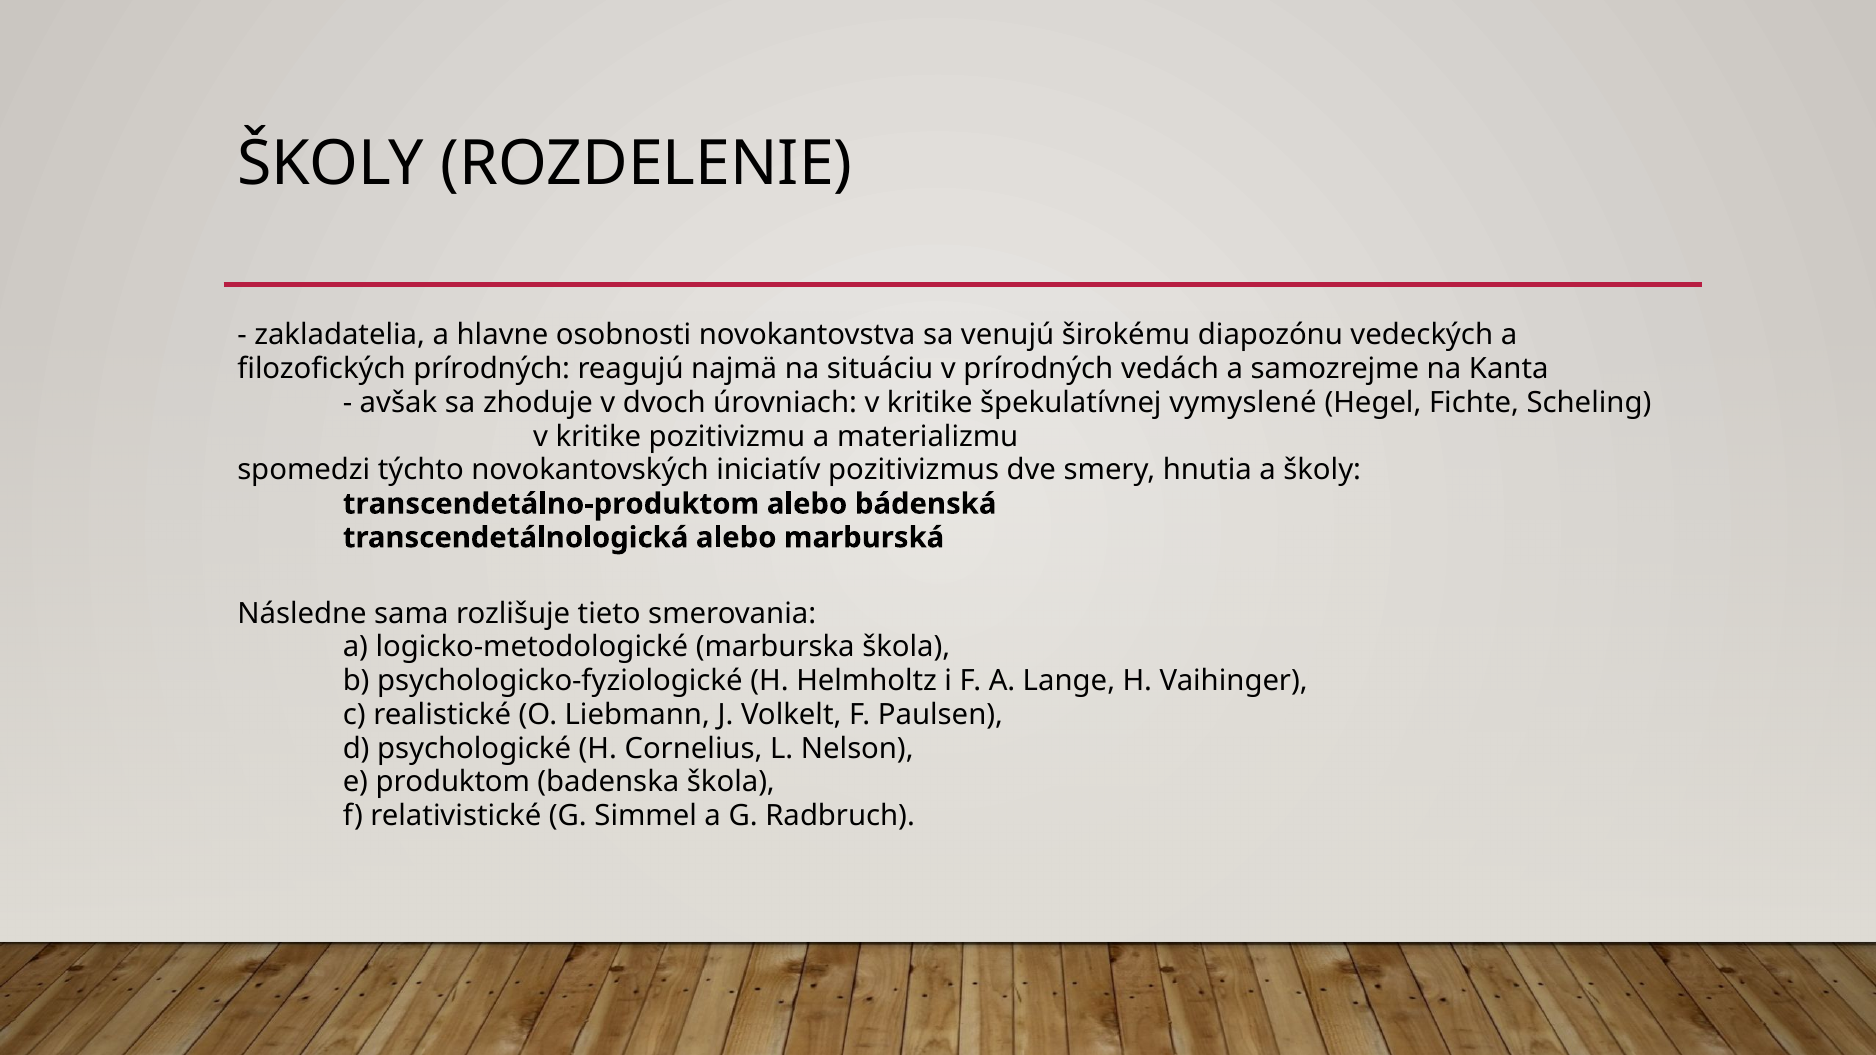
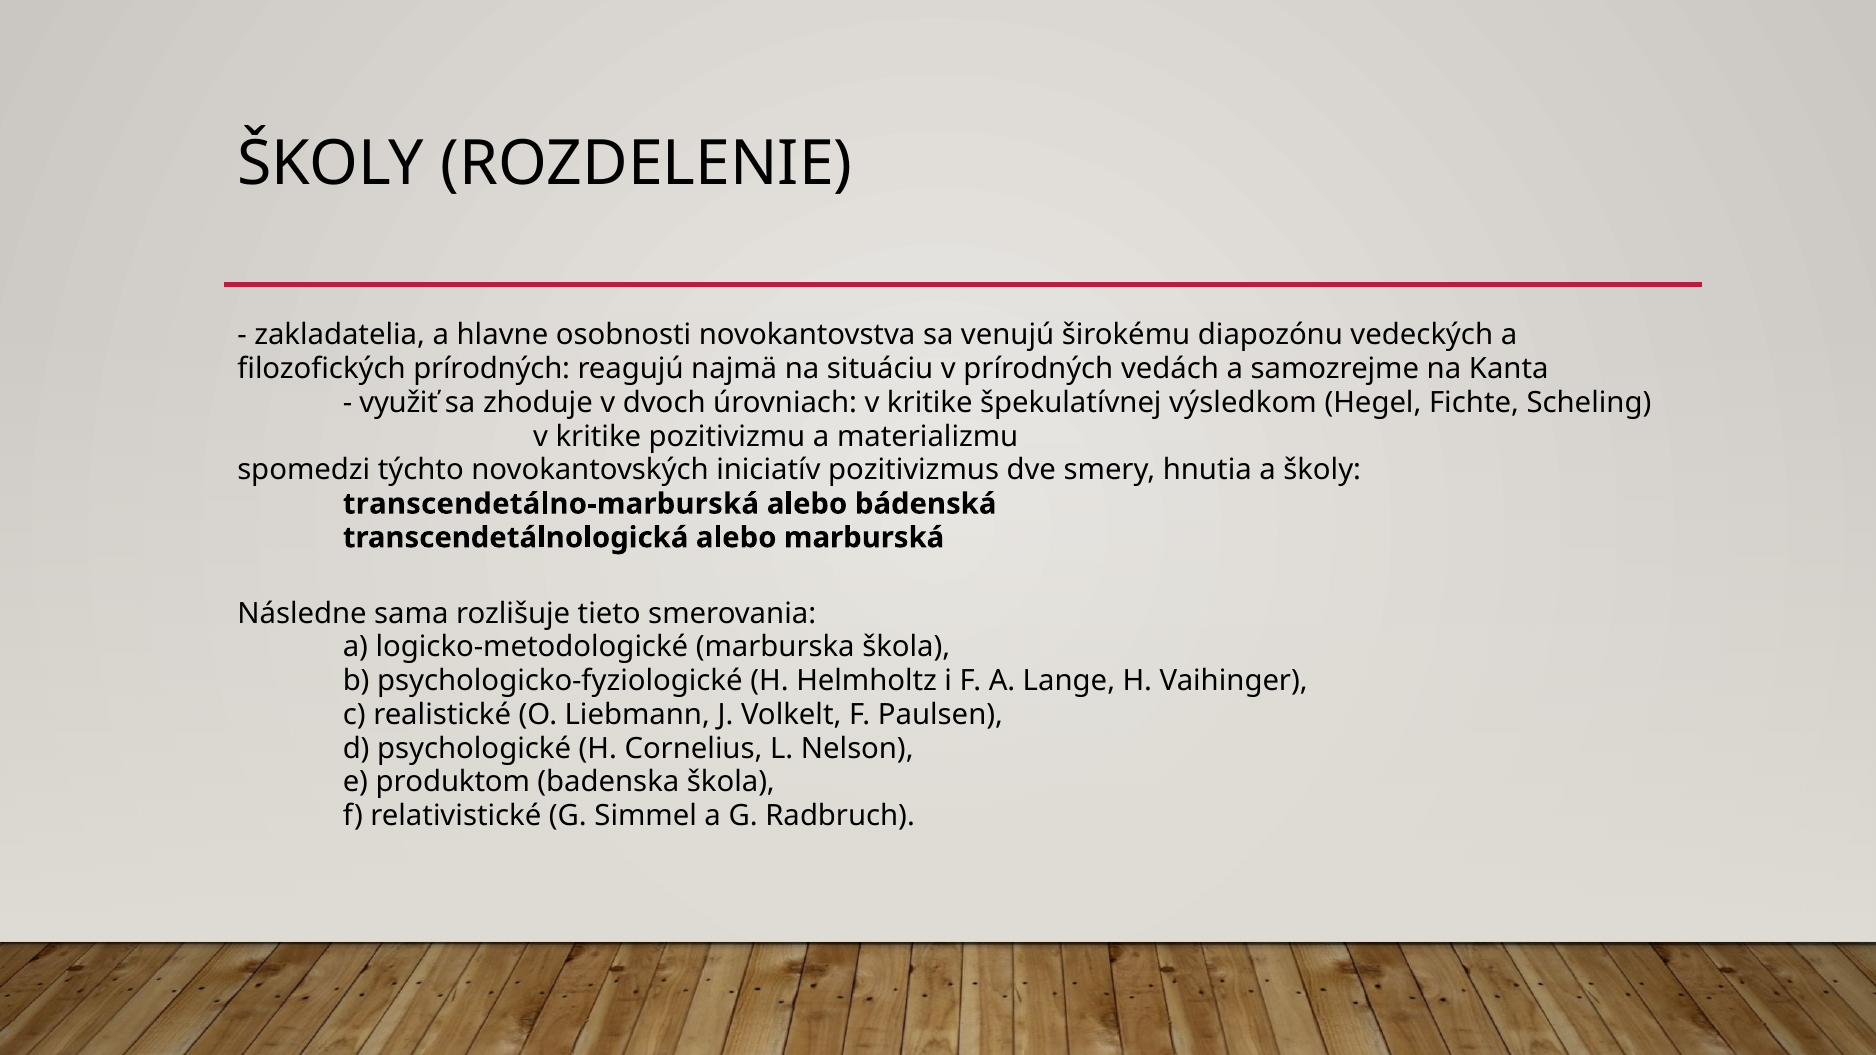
avšak: avšak -> využiť (399, 403)
vymyslené: vymyslené -> výsledkom (1243, 403)
transcendetálno-produktom: transcendetálno-produktom -> transcendetálno-marburská (551, 504)
